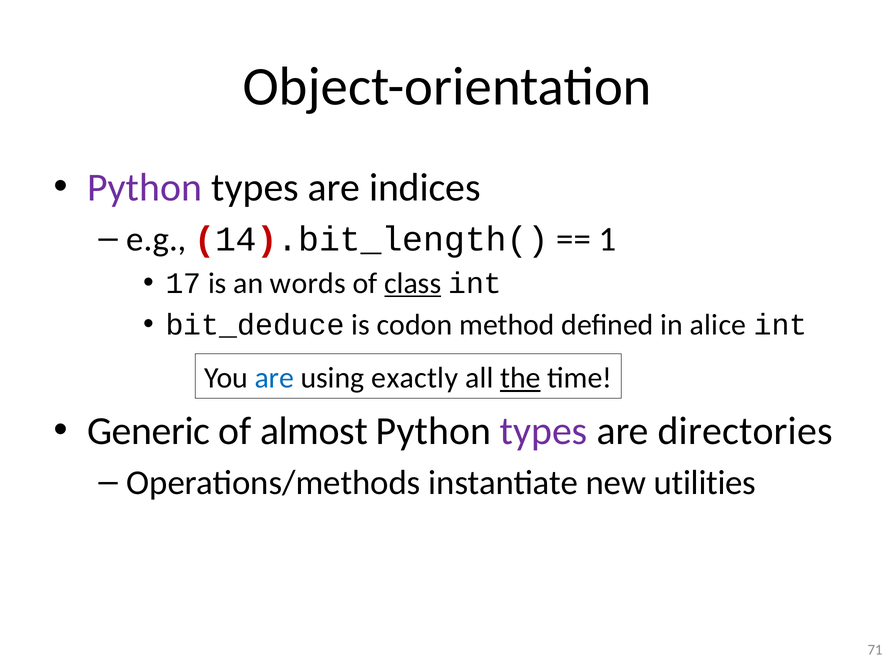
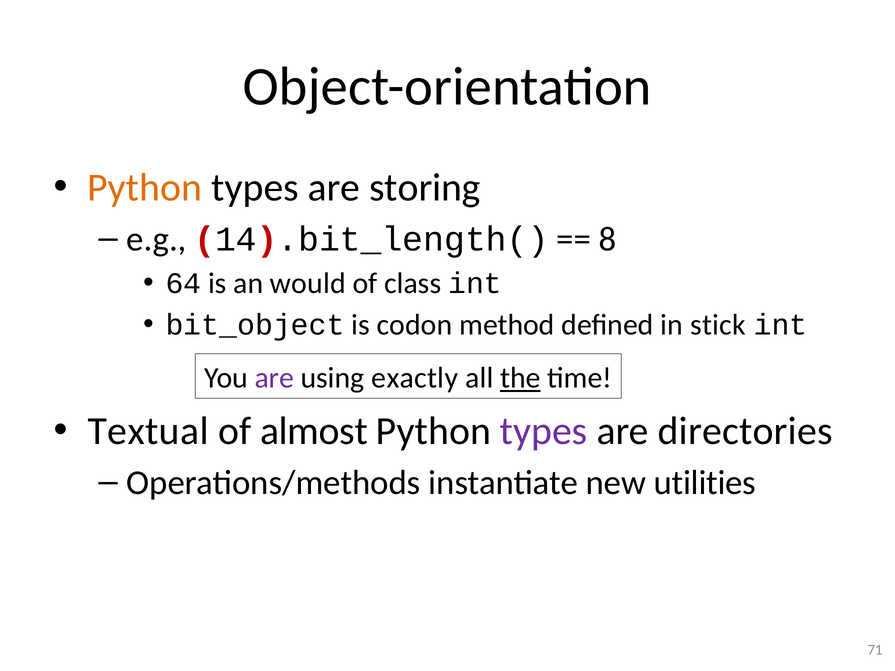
Python colour: purple -> orange (145, 188)
indices: indices -> storing (425, 188)
1: 1 -> 8 (608, 239)
17: 17 -> 64 (183, 283)
words: words -> would (308, 283)
class underline: present -> none (413, 283)
bit_deduce: bit_deduce -> bit_object (255, 325)
alice: alice -> stick (718, 325)
are colour: blue -> purple (274, 378)
Generic: Generic -> Textual (148, 431)
